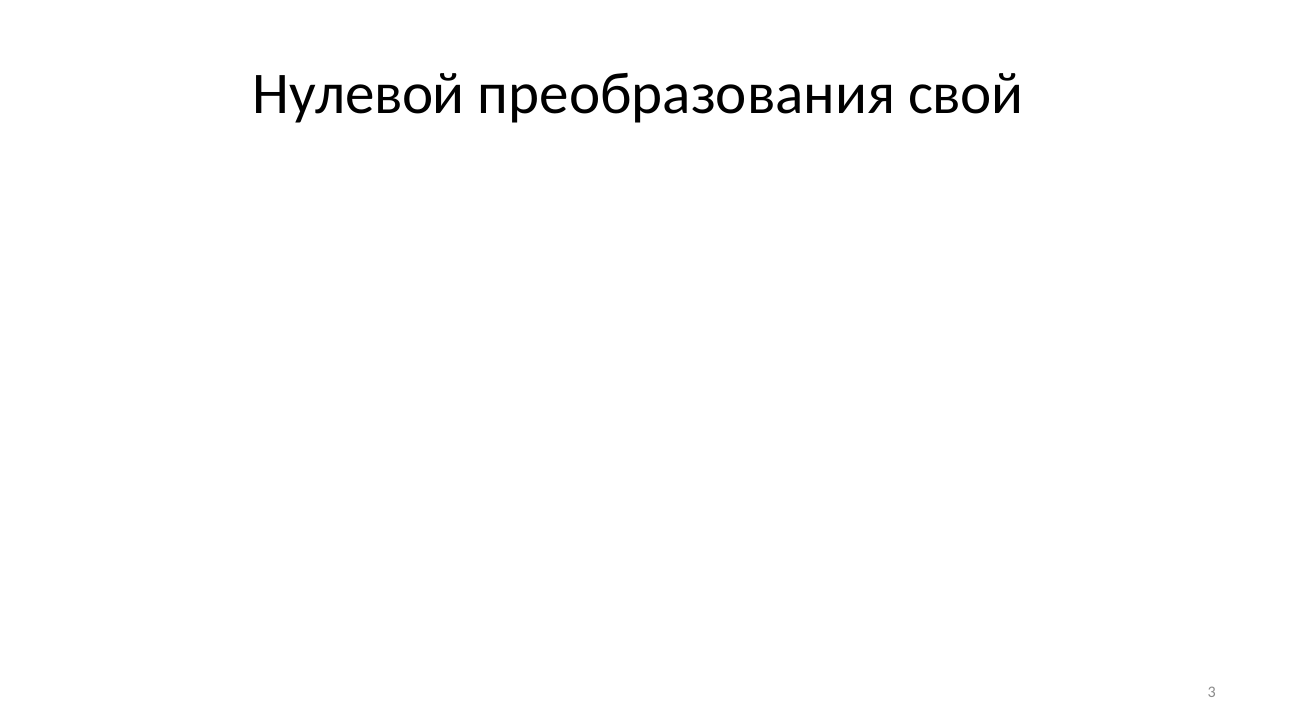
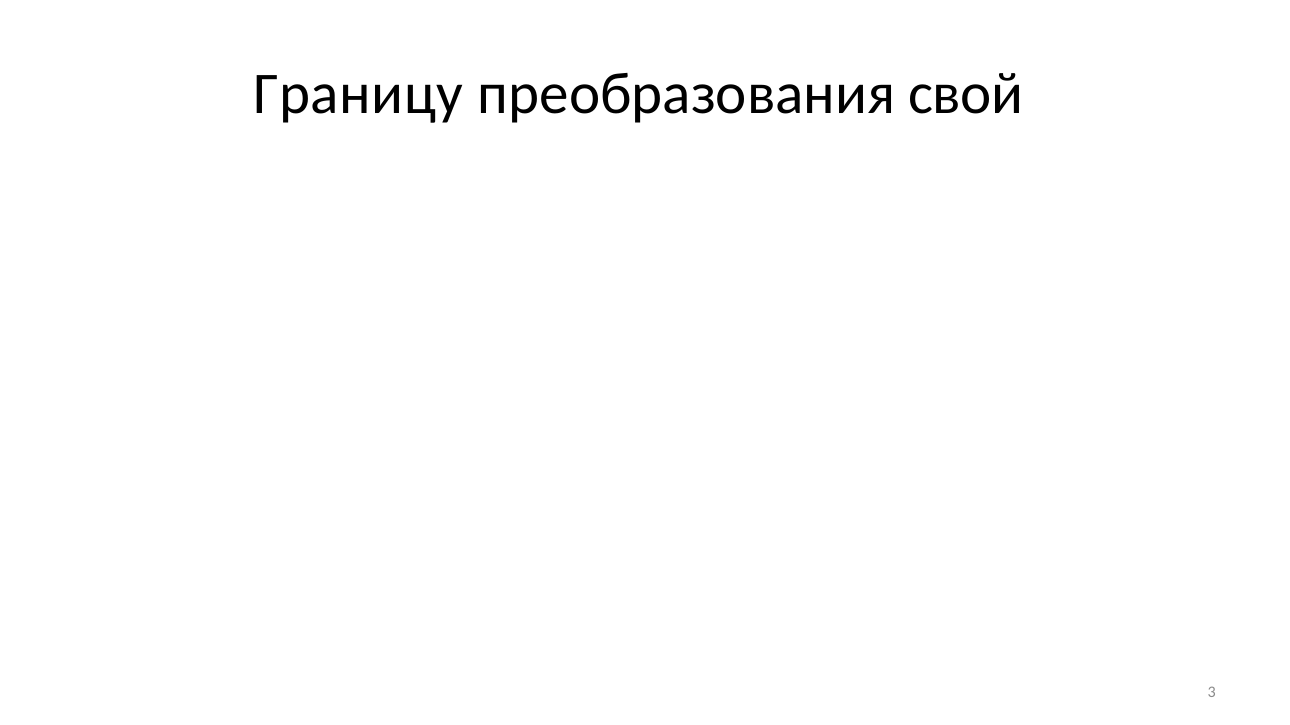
Нулевой: Нулевой -> Границу (358, 94)
